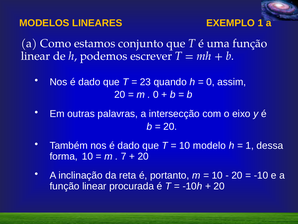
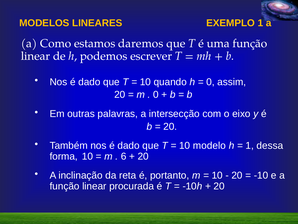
conjunto: conjunto -> daremos (141, 43)
23: 23 -> 10 (145, 82)
7: 7 -> 6 (124, 156)
